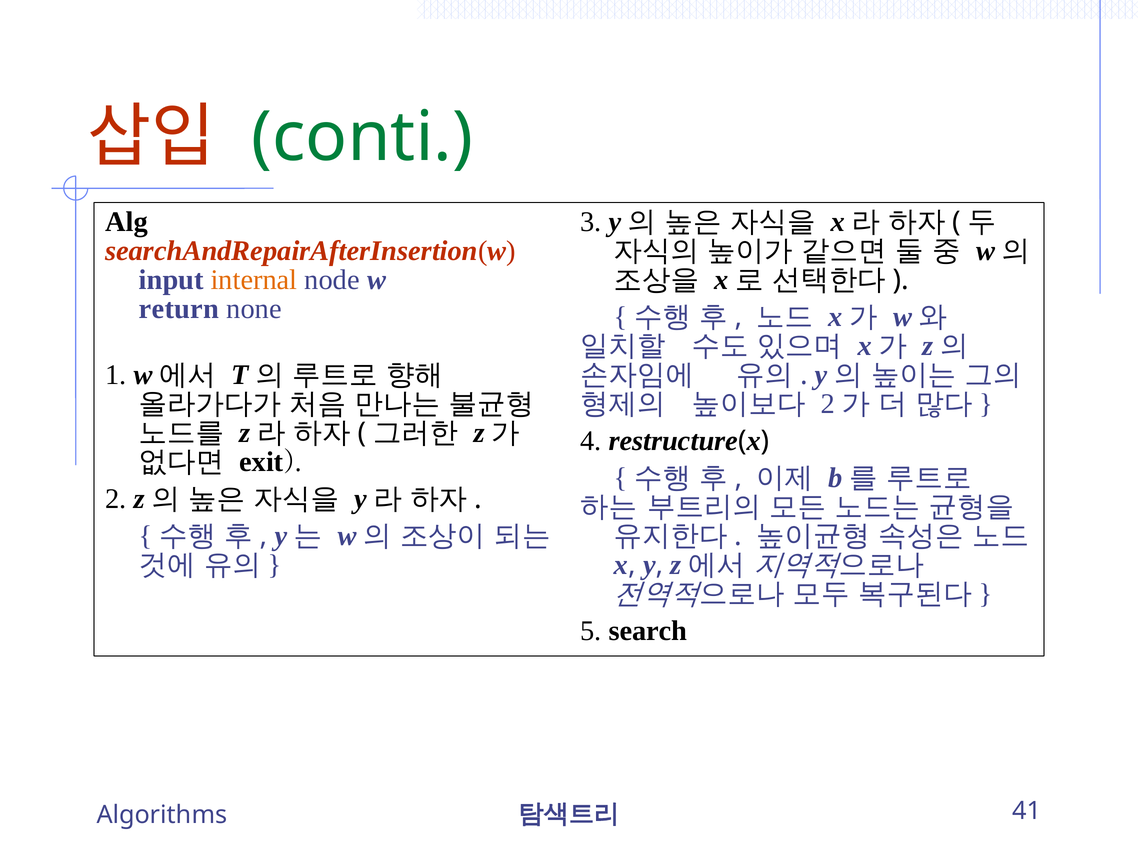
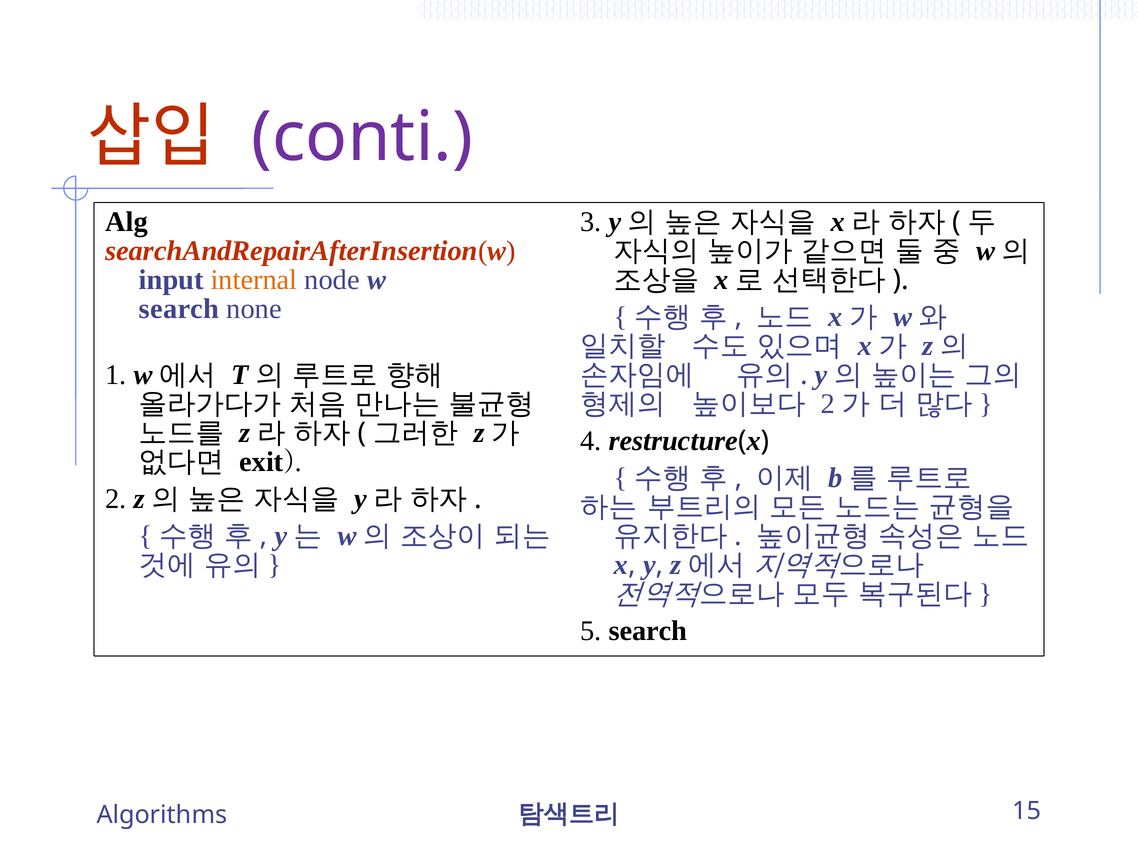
conti colour: green -> purple (362, 138)
return: return -> search (179, 309)
41: 41 -> 15 (1027, 811)
